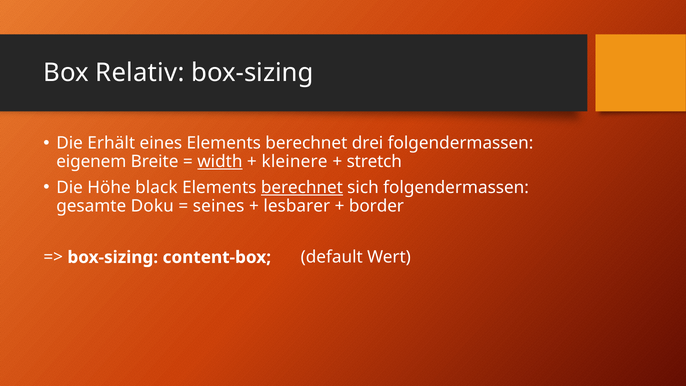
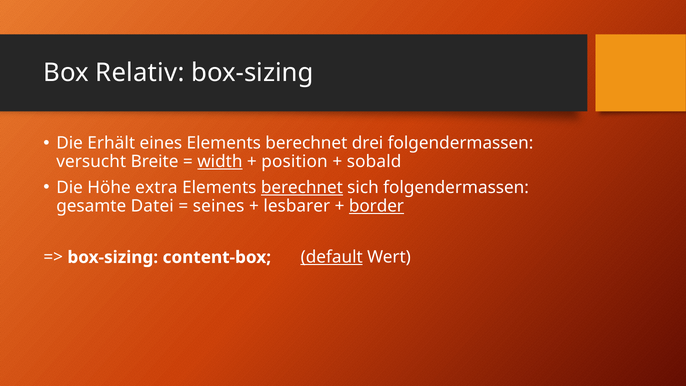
eigenem: eigenem -> versucht (91, 162)
kleinere: kleinere -> position (295, 162)
stretch: stretch -> sobald (374, 162)
black: black -> extra (156, 187)
Doku: Doku -> Datei (152, 206)
border underline: none -> present (376, 206)
default underline: none -> present (332, 257)
